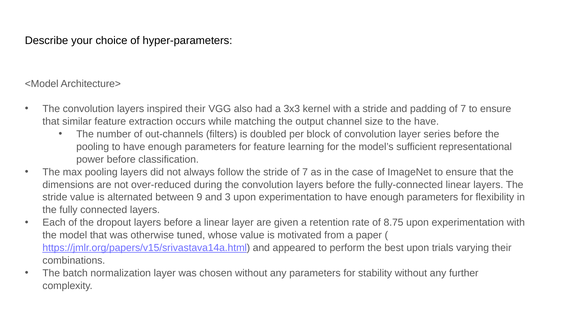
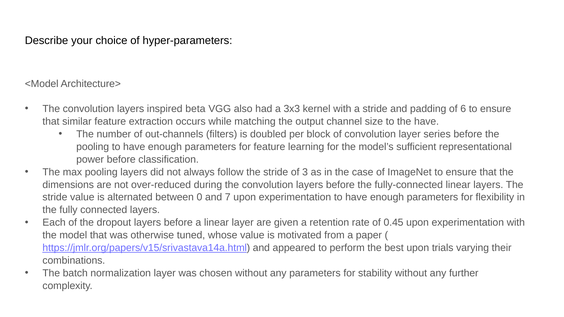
inspired their: their -> beta (195, 109)
padding of 7: 7 -> 6 (463, 109)
stride of 7: 7 -> 3 (305, 172)
9: 9 -> 0 (199, 197)
3: 3 -> 7 (228, 197)
8.75: 8.75 -> 0.45 (394, 223)
